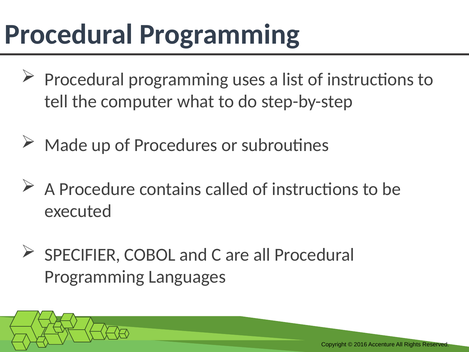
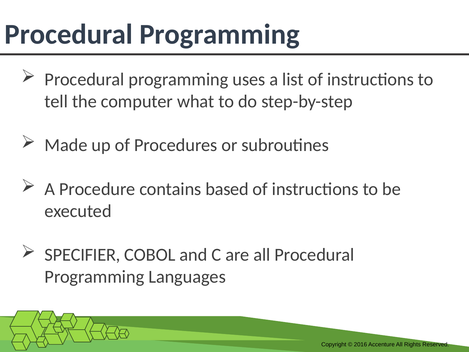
called: called -> based (227, 189)
